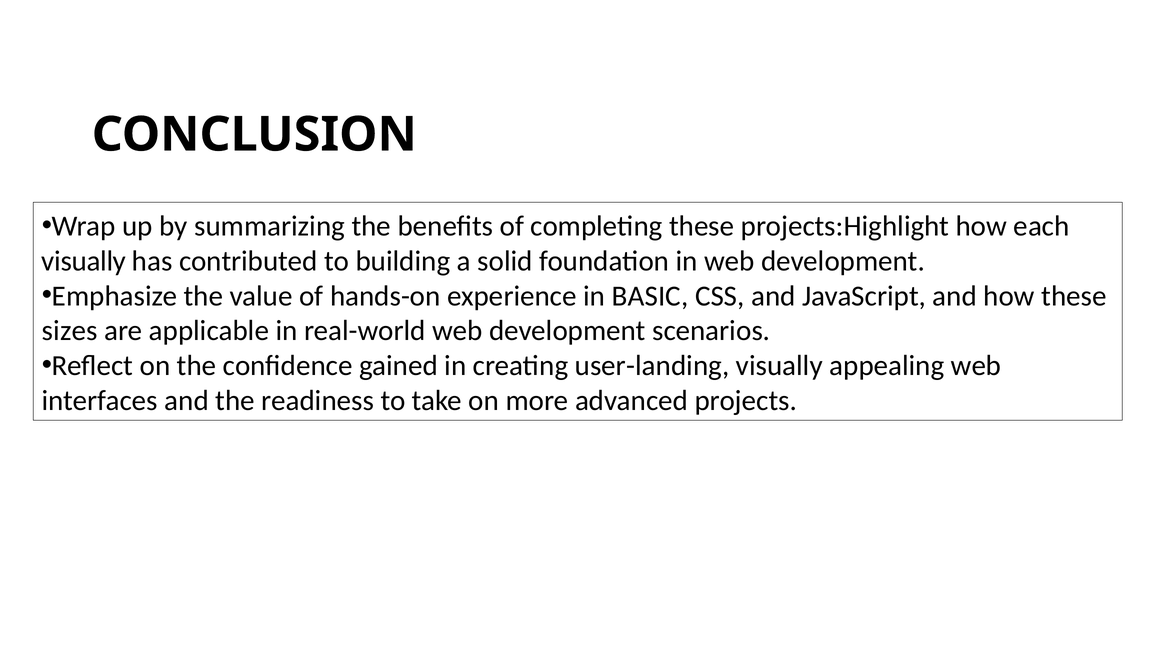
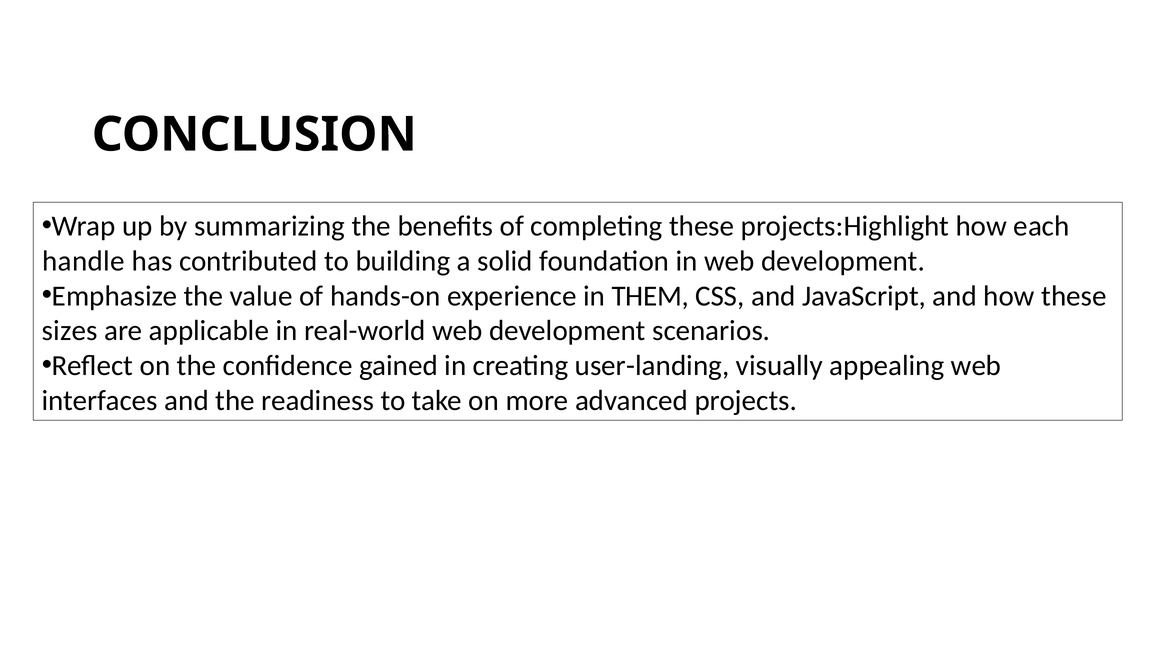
visually: visually -> handle (83, 261)
BASIC: BASIC -> THEM (650, 296)
